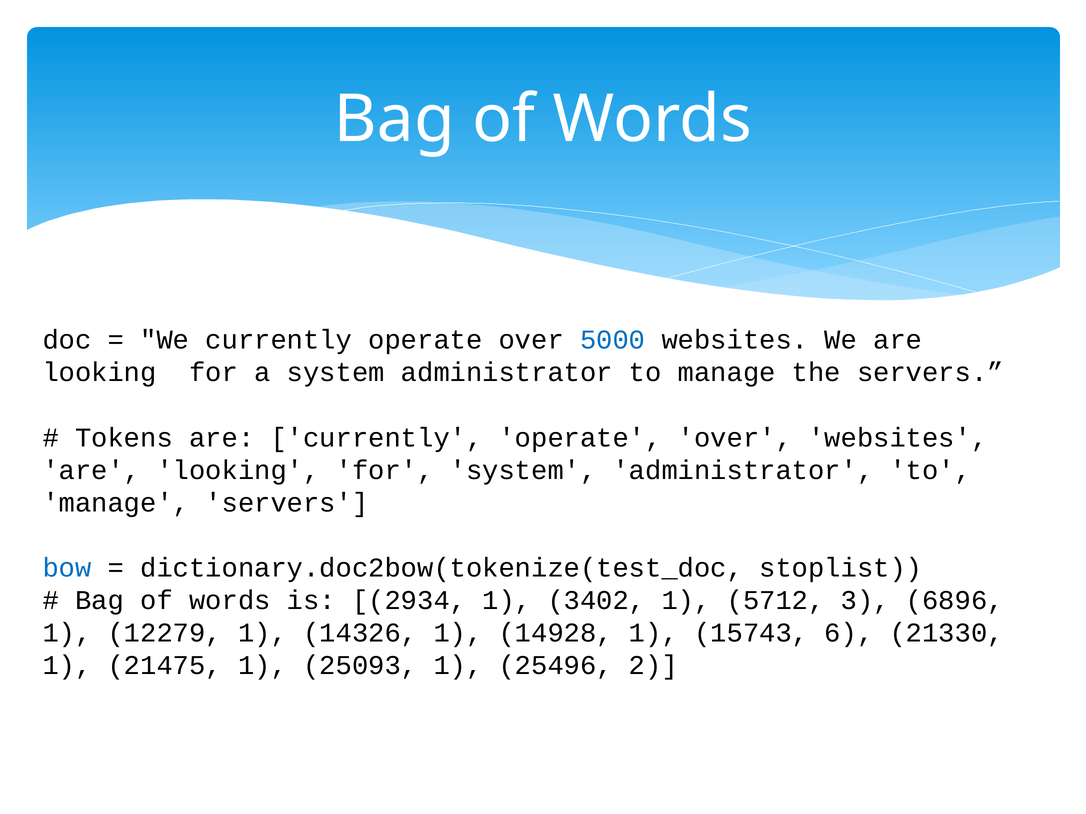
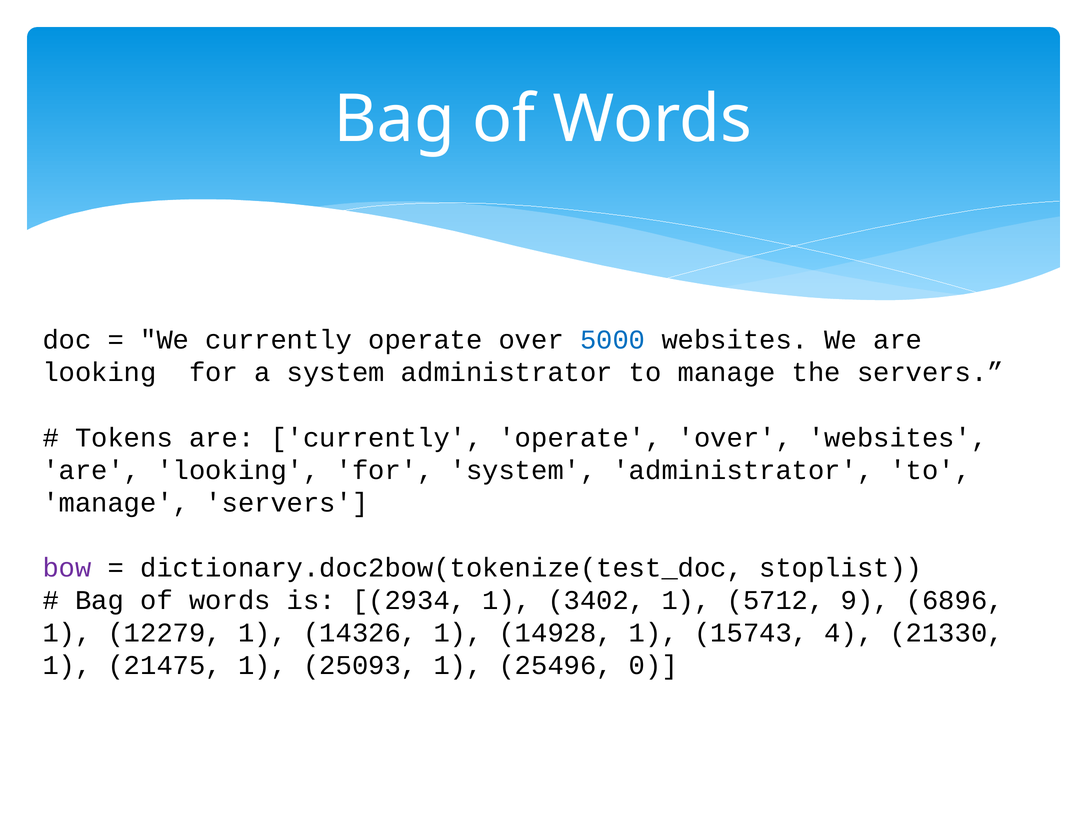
bow colour: blue -> purple (67, 568)
3: 3 -> 9 (865, 601)
6: 6 -> 4 (849, 633)
2: 2 -> 0 (653, 666)
